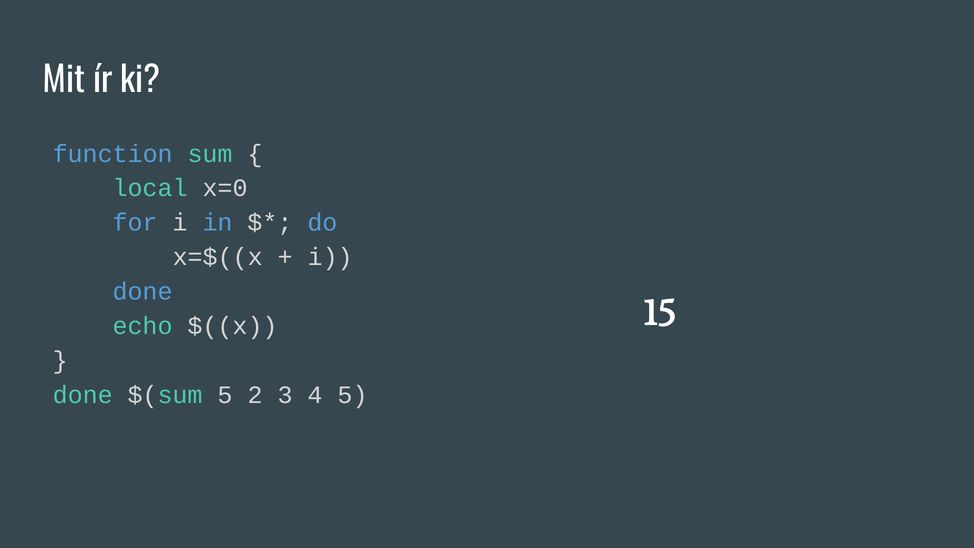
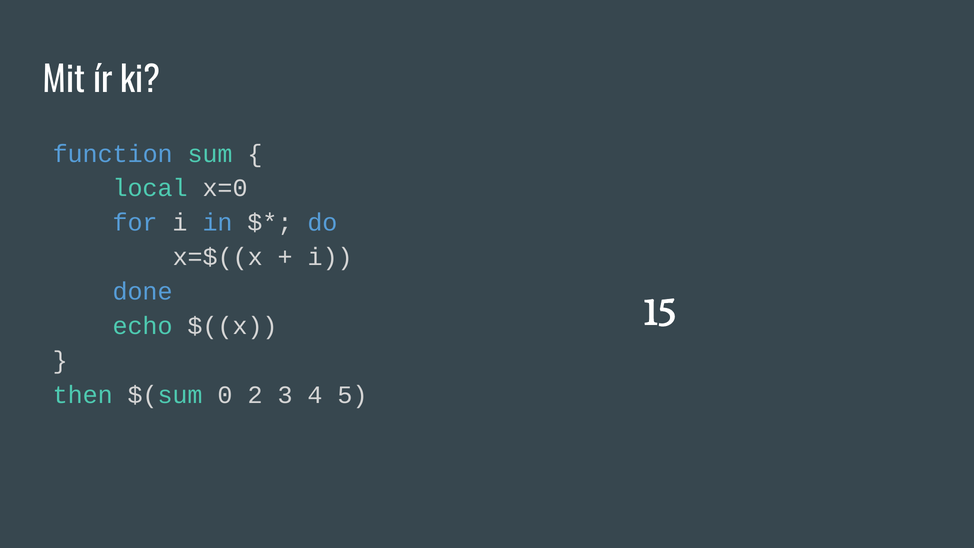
done: done -> then (83, 395)
$(sum 5: 5 -> 0 (225, 395)
